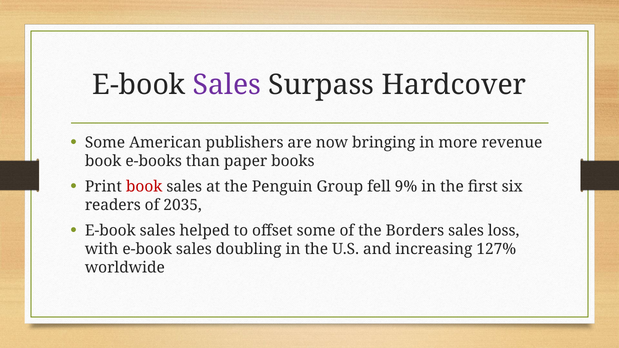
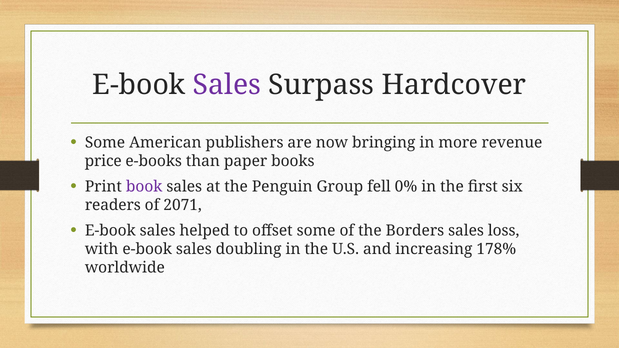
book: book -> price (103, 161)
book colour: red -> purple (144, 187)
9%: 9% -> 0% (406, 187)
2035: 2035 -> 2071 (183, 205)
127%: 127% -> 178% (496, 249)
